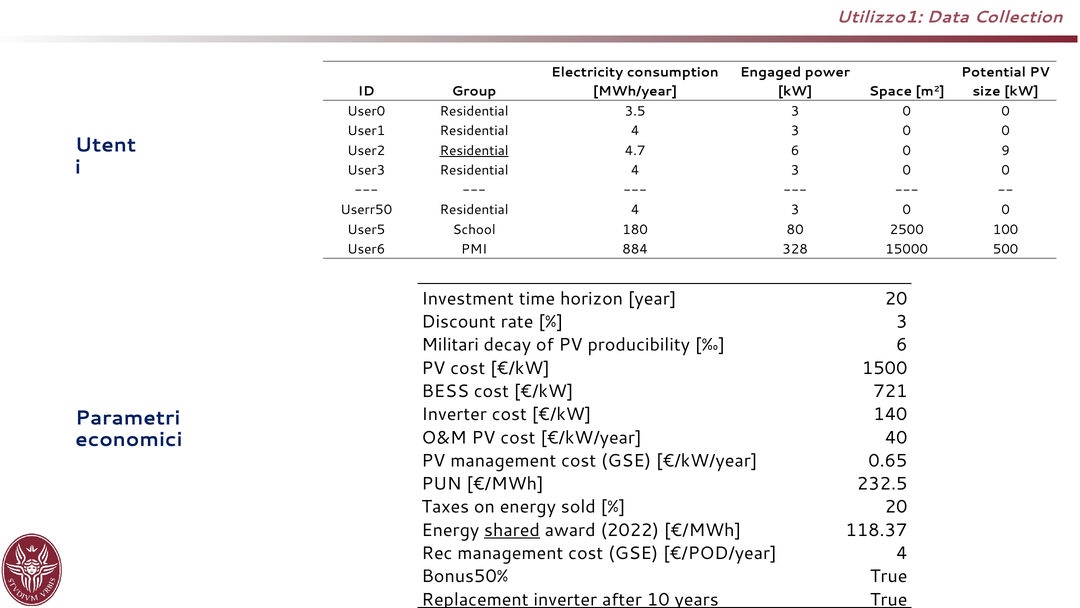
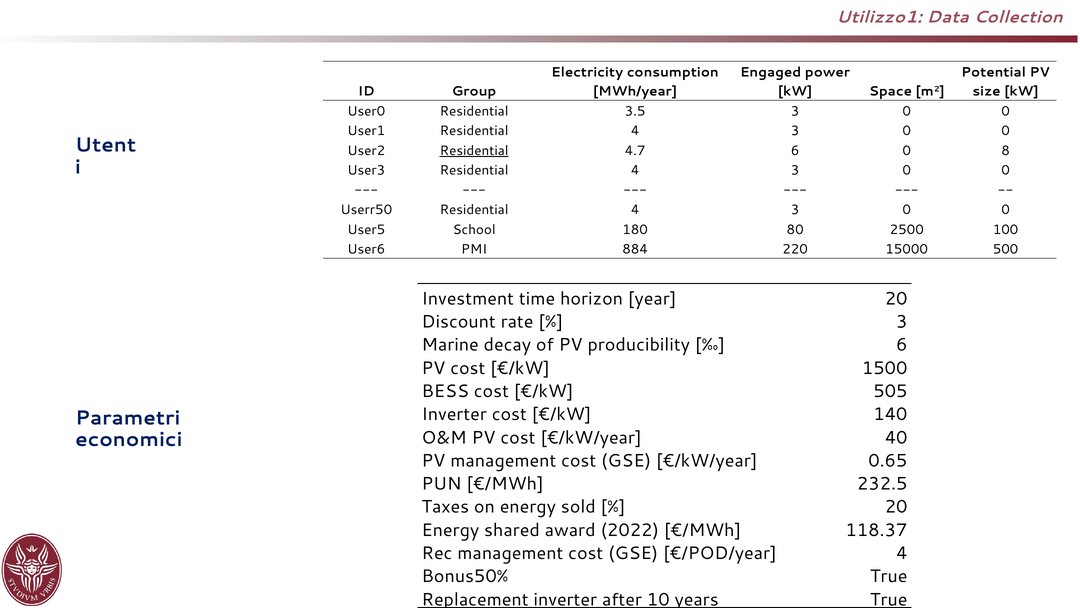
9: 9 -> 8 (1006, 151)
328: 328 -> 220 (795, 249)
Militari: Militari -> Marine (450, 345)
721: 721 -> 505 (890, 391)
shared underline: present -> none (512, 530)
